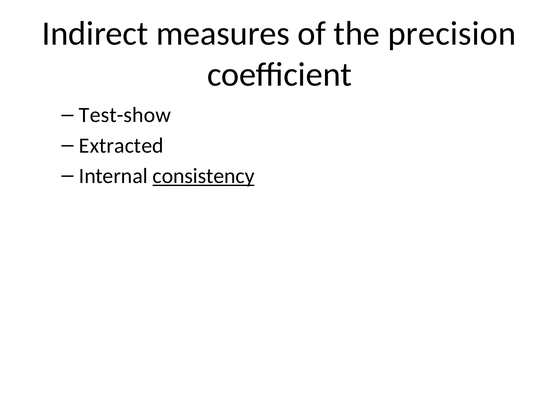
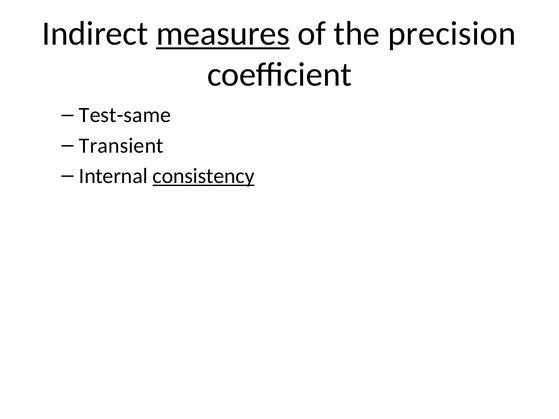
measures underline: none -> present (223, 34)
Test-show: Test-show -> Test-same (125, 115)
Extracted: Extracted -> Transient (121, 146)
